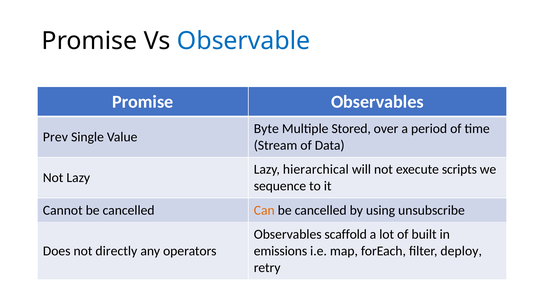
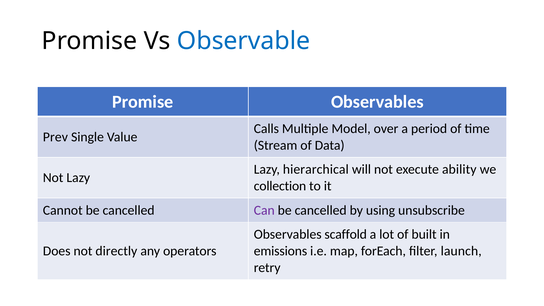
Byte: Byte -> Calls (266, 129)
Stored: Stored -> Model (351, 129)
scripts: scripts -> ability (459, 169)
sequence: sequence -> collection (280, 186)
Can colour: orange -> purple (264, 210)
deploy: deploy -> launch (461, 251)
